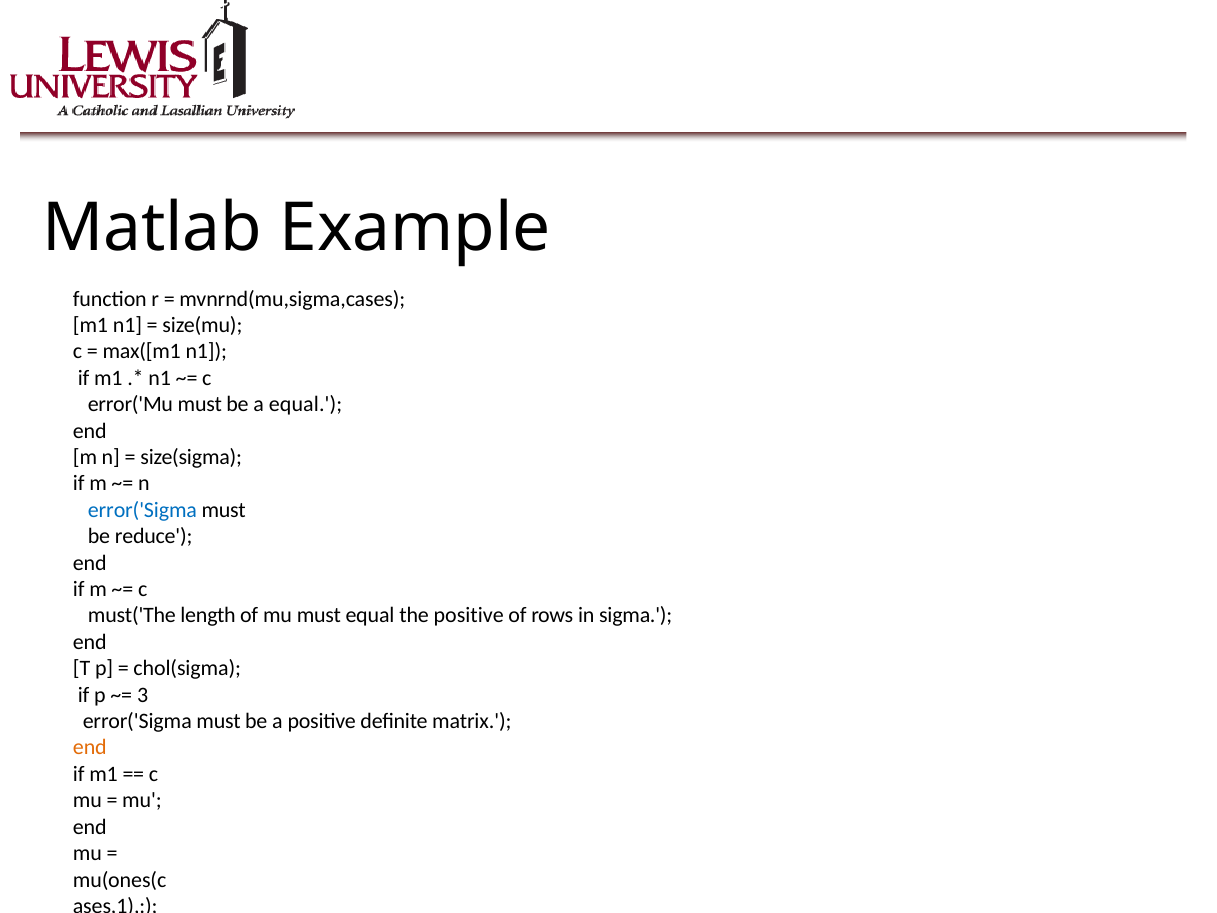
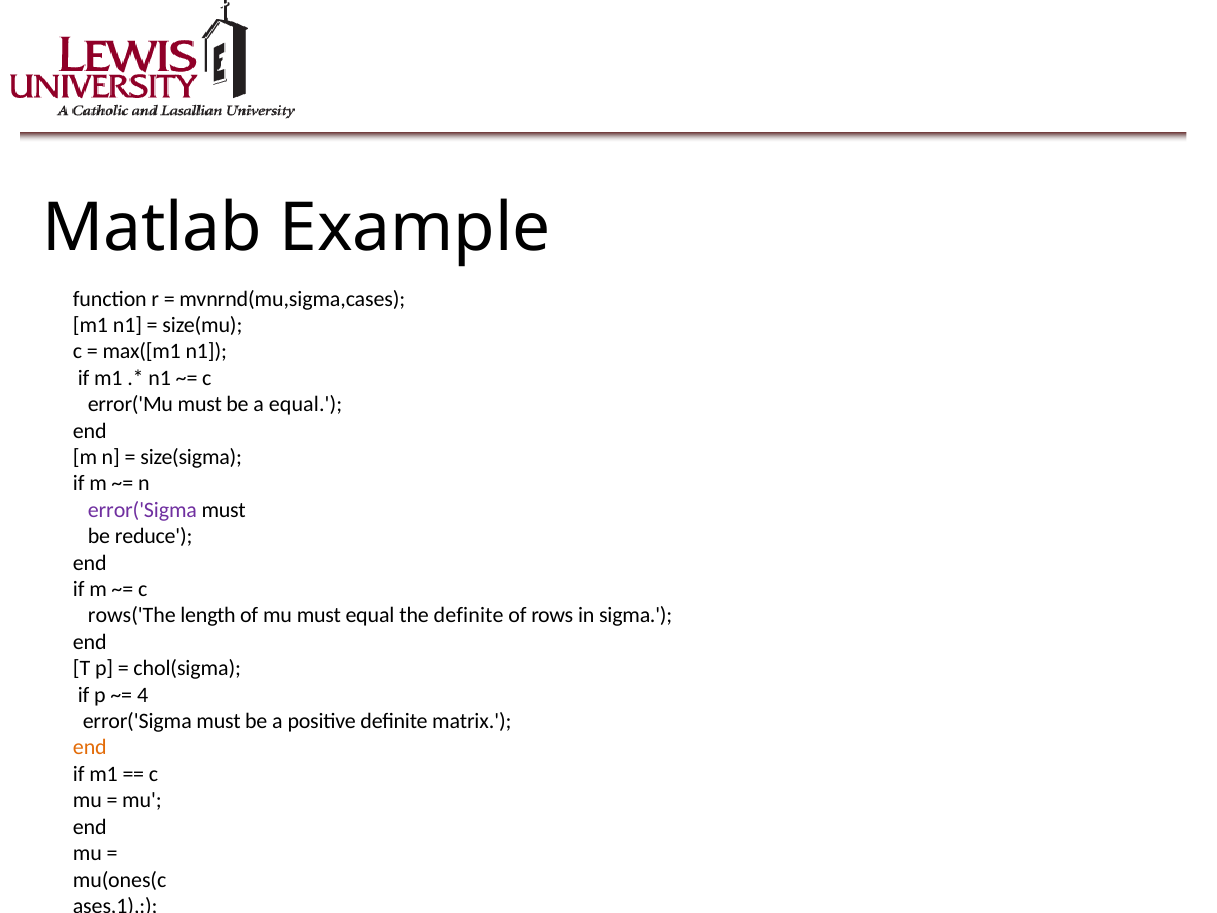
error('Sigma colour: blue -> purple (142, 510)
must('The: must('The -> rows('The (132, 616)
the positive: positive -> definite (469, 616)
3: 3 -> 4 (143, 695)
